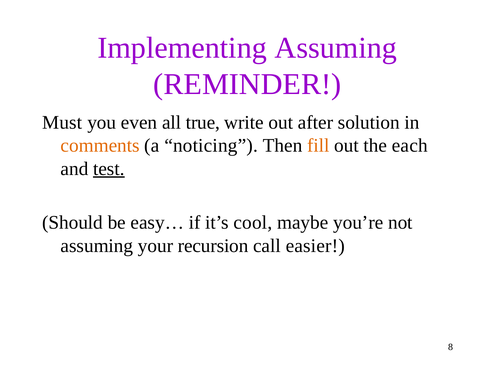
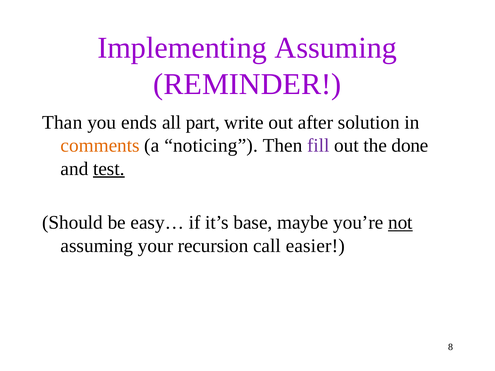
Must: Must -> Than (62, 123)
even: even -> ends (139, 123)
true: true -> part (203, 123)
fill colour: orange -> purple (318, 146)
each: each -> done (410, 146)
cool: cool -> base (253, 223)
not underline: none -> present (400, 223)
